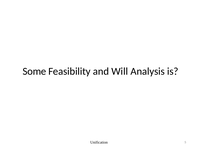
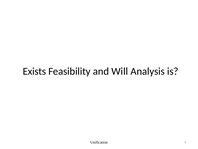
Some: Some -> Exists (34, 71)
